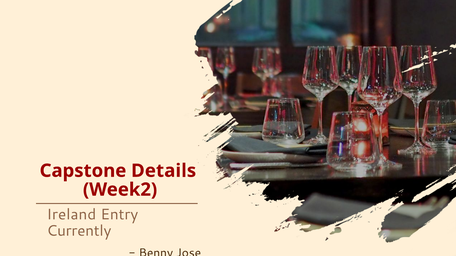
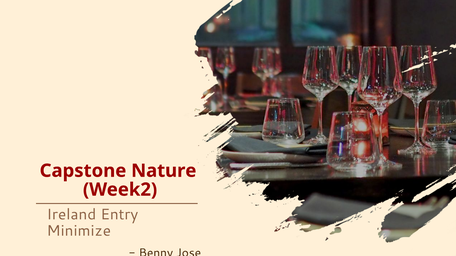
Details: Details -> Nature (164, 171)
Currently: Currently -> Minimize (79, 231)
